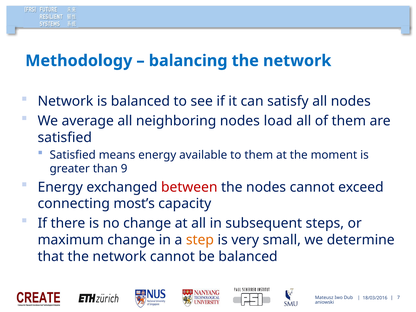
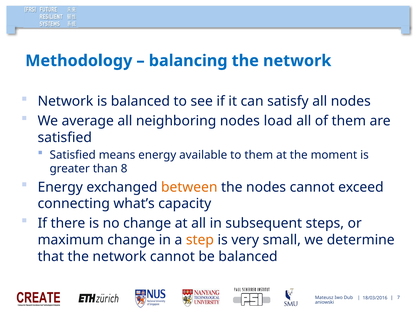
9: 9 -> 8 (124, 169)
between colour: red -> orange (189, 187)
most’s: most’s -> what’s (134, 204)
